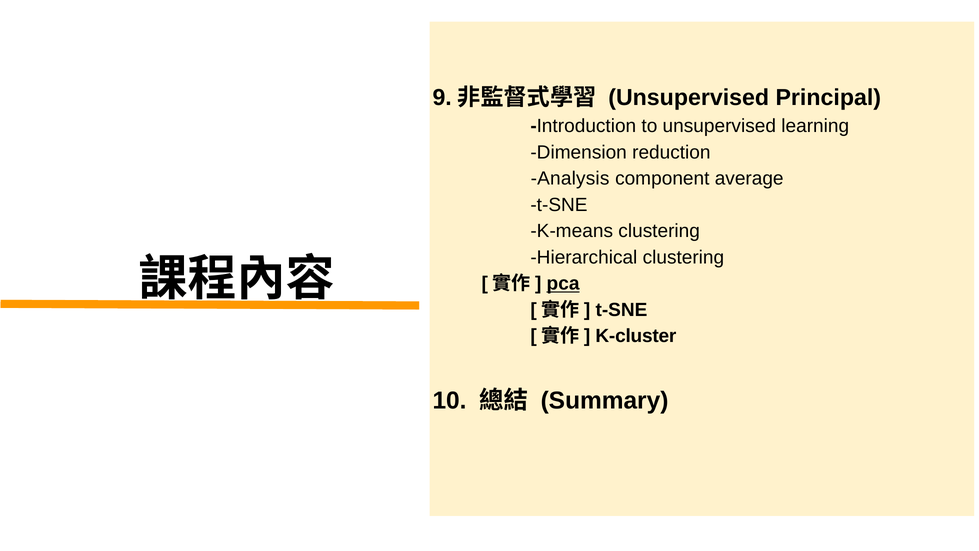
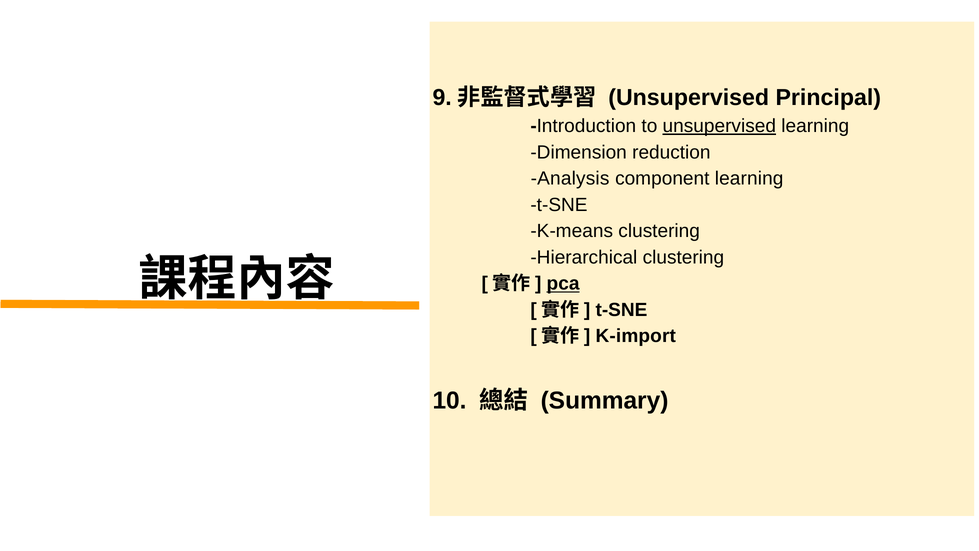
unsupervised underline: none -> present (719, 126)
component average: average -> learning (749, 179)
K-cluster: K-cluster -> K-import (636, 336)
